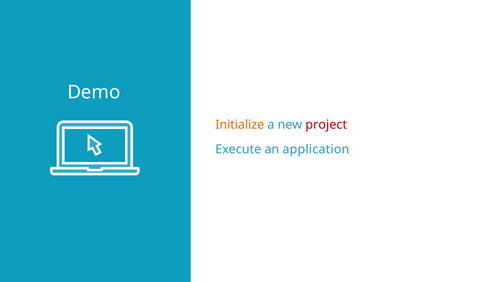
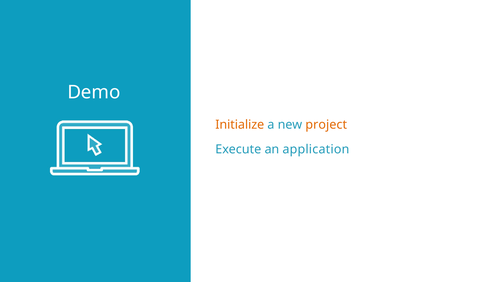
project colour: red -> orange (326, 125)
